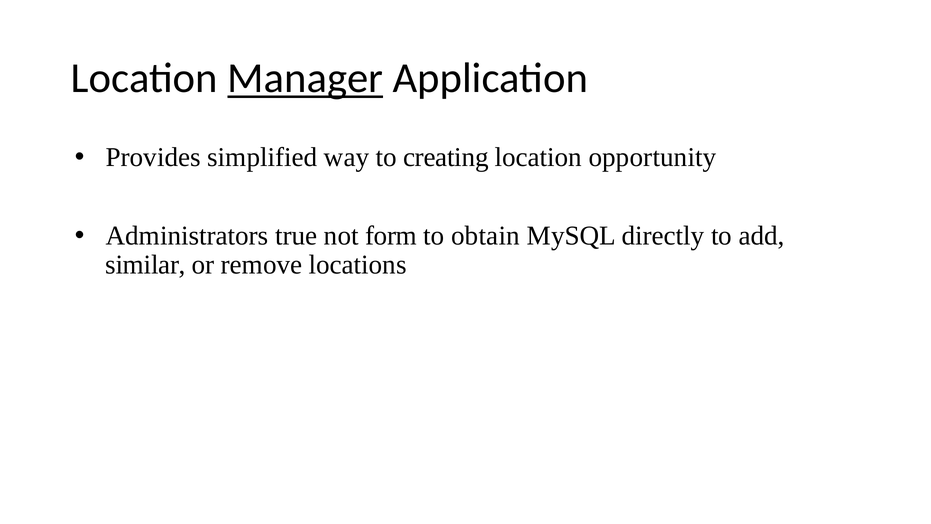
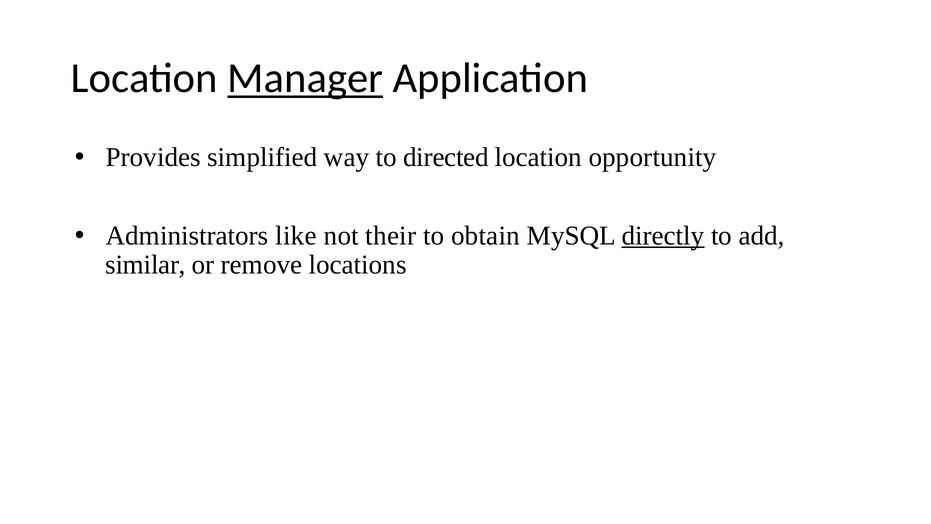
creating: creating -> directed (446, 157)
true: true -> like (296, 235)
form: form -> their (391, 235)
directly underline: none -> present (663, 235)
